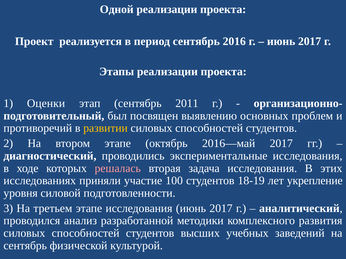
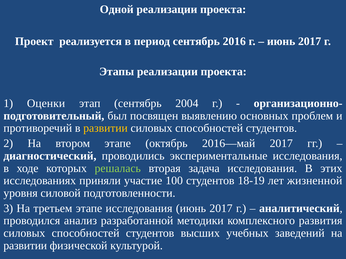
2011: 2011 -> 2004 (187, 104)
решалась colour: pink -> light green (118, 169)
укрепление: укрепление -> жизненной (315, 181)
сентябрь: сентябрь -> развитии (25, 246)
